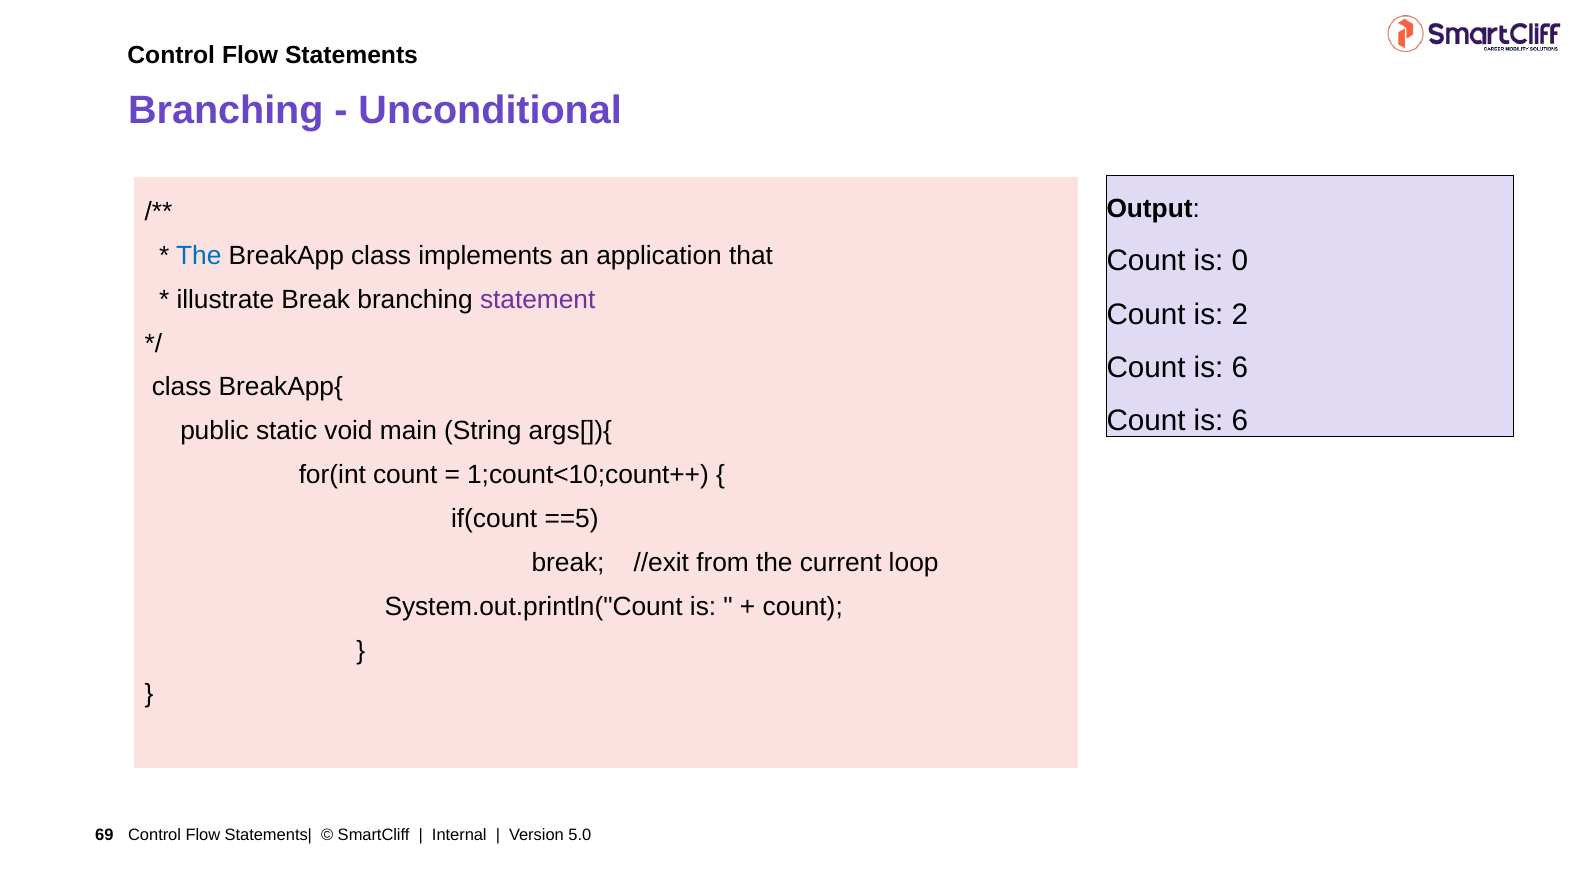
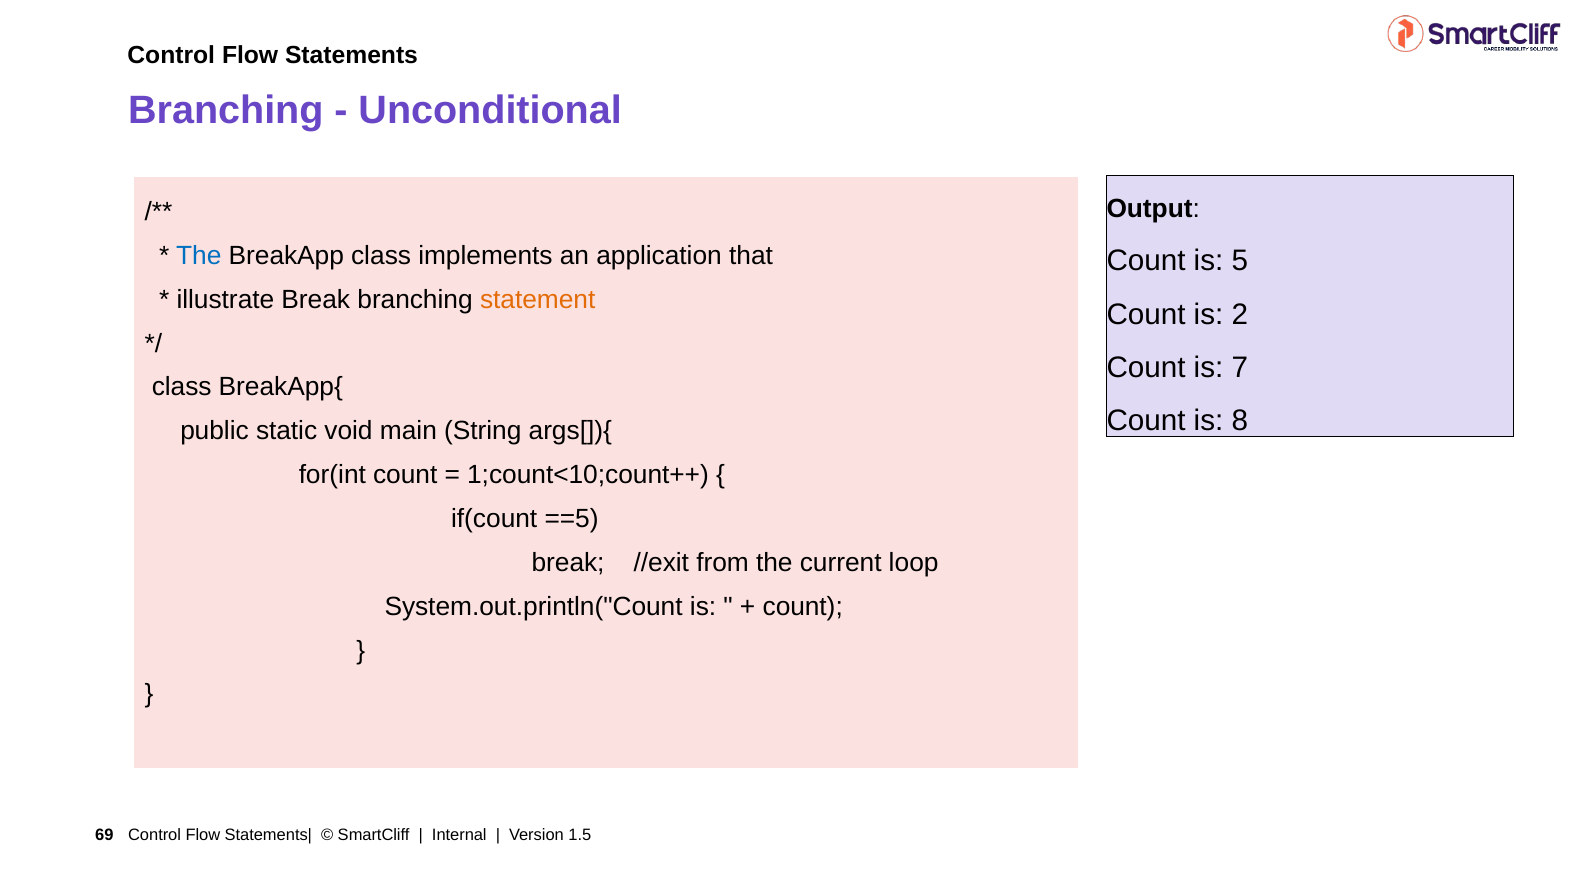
0: 0 -> 5 (1240, 261)
statement colour: purple -> orange (538, 300)
6: 6 -> 7 (1240, 368)
6: 6 -> 8 (1240, 421)
5.0: 5.0 -> 1.5 (580, 835)
